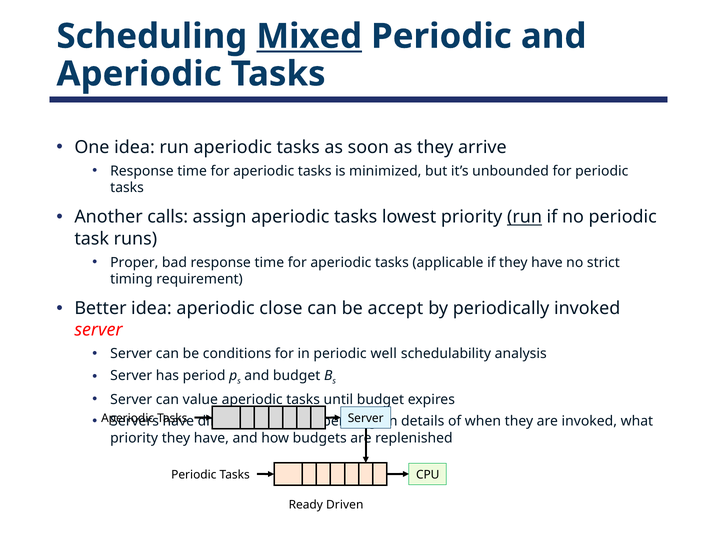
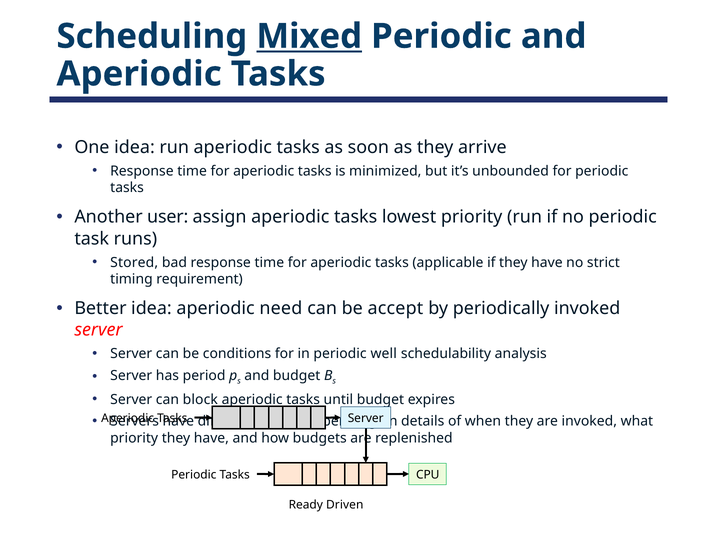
calls: calls -> user (168, 217)
run underline: present -> none (525, 217)
Proper: Proper -> Stored (134, 262)
close: close -> need (281, 308)
value: value -> block (200, 399)
